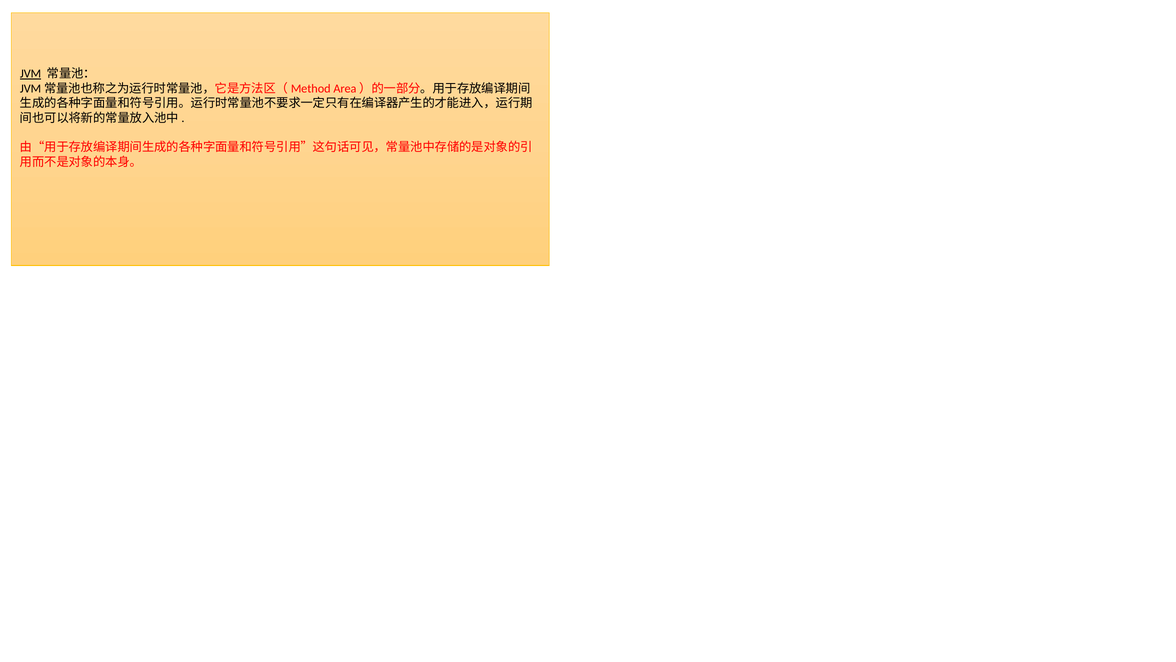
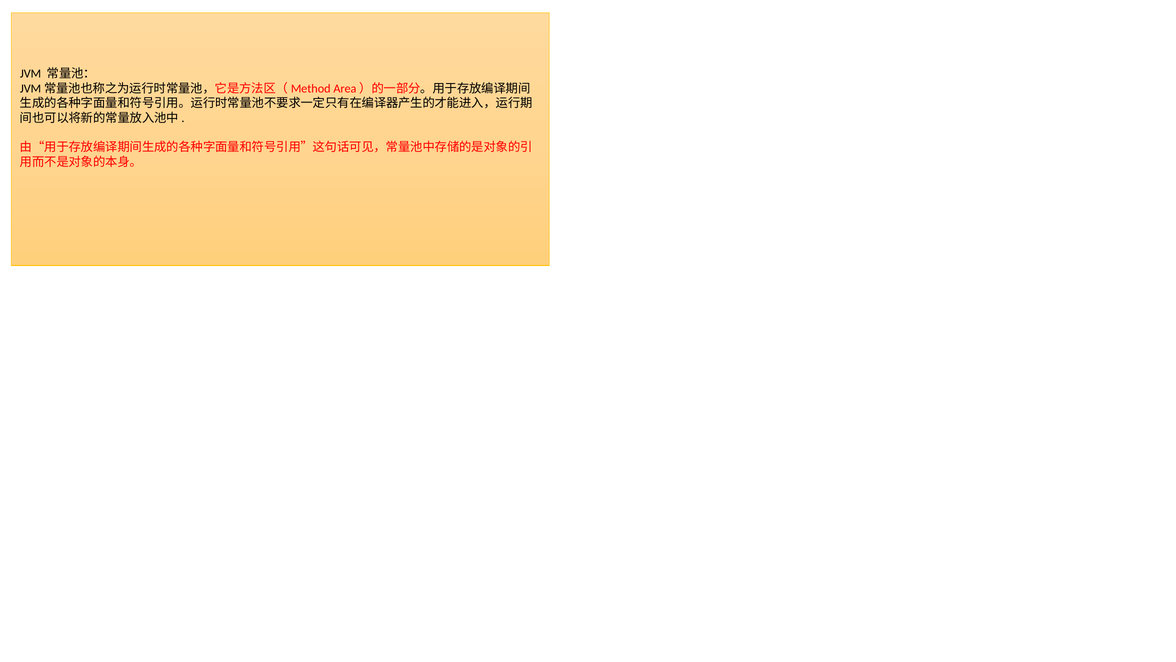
JVM underline: present -> none (31, 74)
